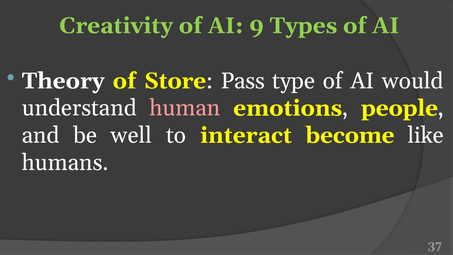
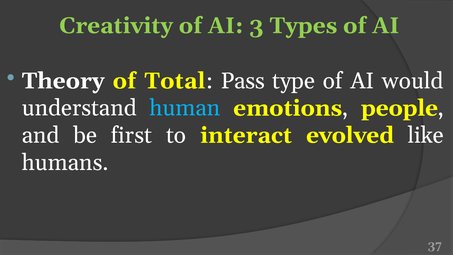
9: 9 -> 3 (256, 26)
Store: Store -> Total (175, 81)
human colour: pink -> light blue (185, 108)
well: well -> first (131, 135)
become: become -> evolved (350, 135)
